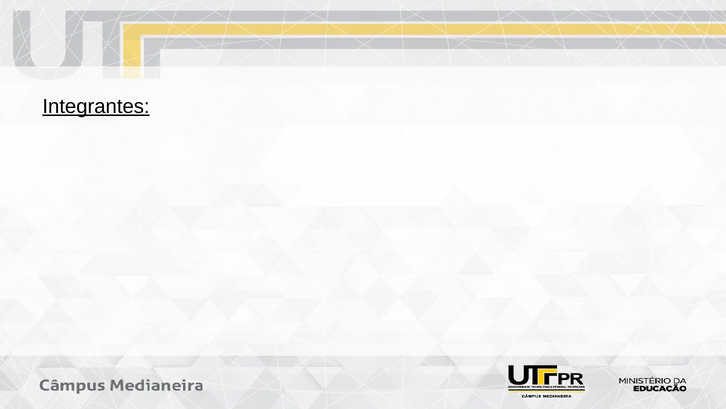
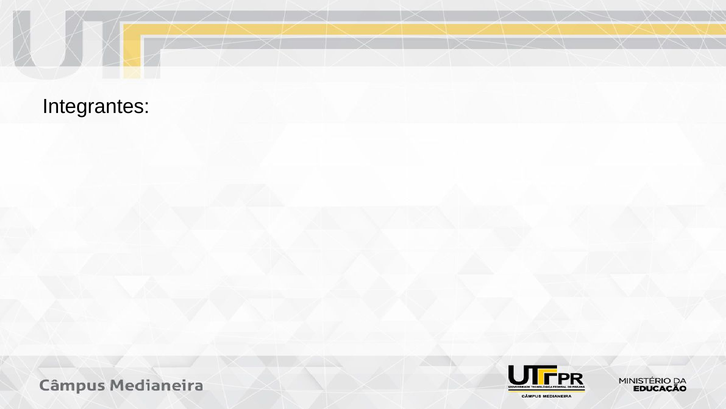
Integrantes underline: present -> none (96, 106)
